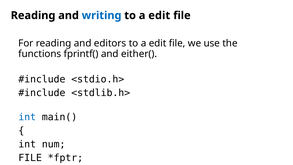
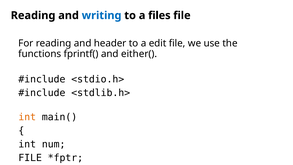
edit: edit -> files (159, 15)
editors: editors -> header (110, 43)
int colour: blue -> orange (27, 117)
